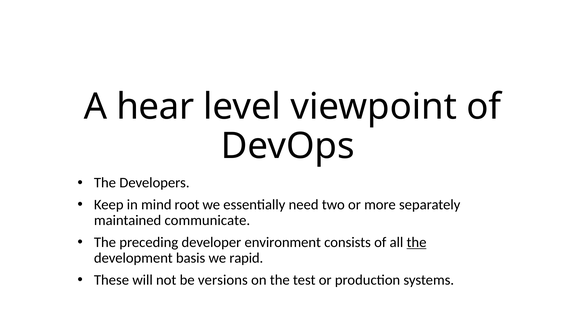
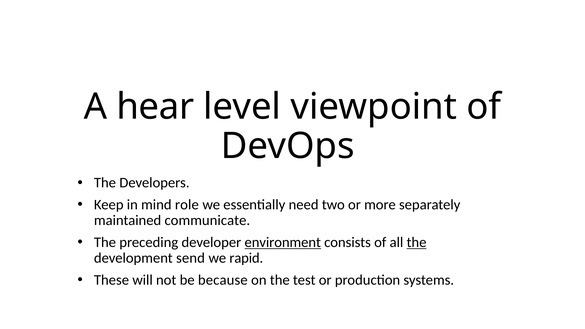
root: root -> role (187, 205)
environment underline: none -> present (283, 242)
basis: basis -> send (191, 258)
versions: versions -> because (223, 280)
